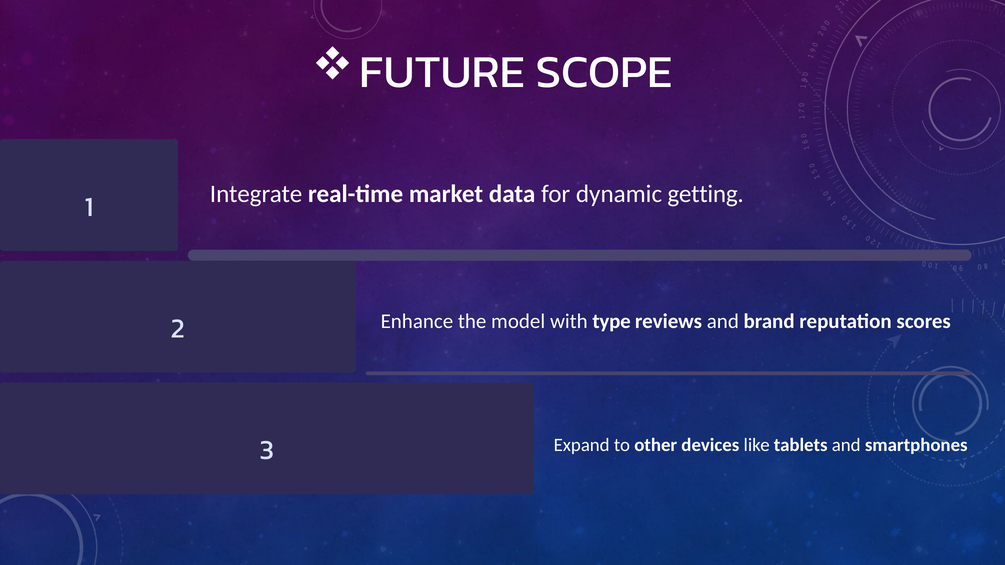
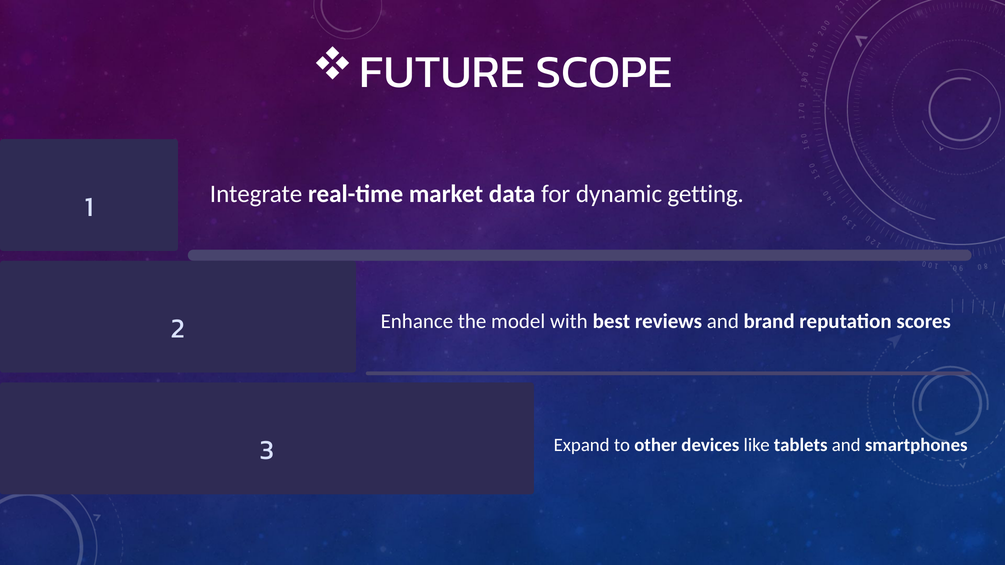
type: type -> best (611, 321)
